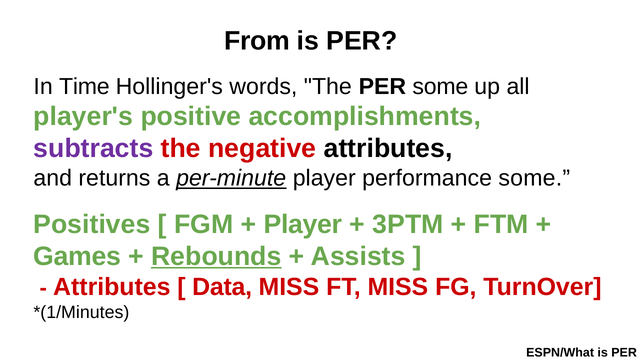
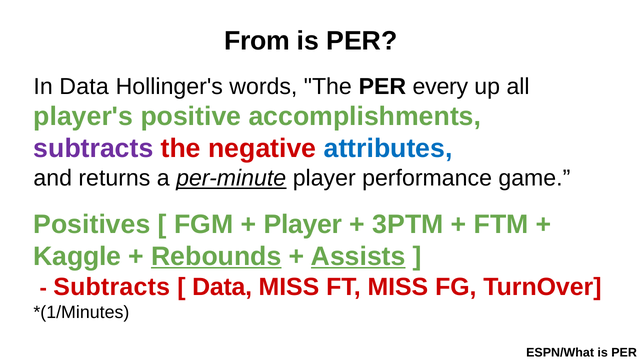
In Time: Time -> Data (84, 87)
PER some: some -> every (440, 87)
attributes colour: black -> blue (388, 149)
performance some: some -> game (534, 178)
Games: Games -> Kaggle (77, 256)
Assists underline: none -> present (358, 256)
Attributes: Attributes -> Subtracts (112, 287)
